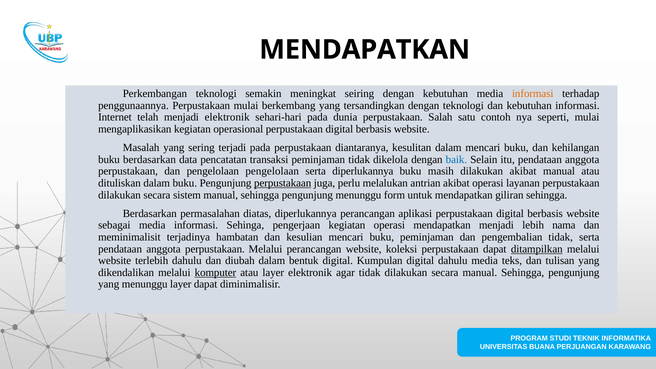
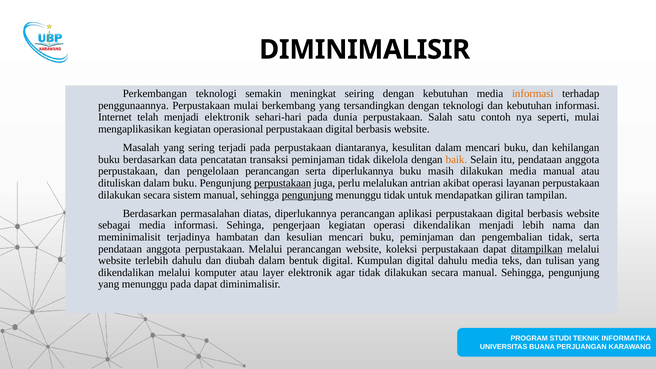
MENDAPATKAN: MENDAPATKAN -> DIMINIMALISIR (365, 50)
baik colour: blue -> orange (456, 160)
pengelolaan pengelolaan: pengelolaan -> perancangan (272, 171)
dilakukan akibat: akibat -> media (523, 171)
pengunjung underline: none -> present (307, 195)
menunggu form: form -> tidak (395, 195)
giliran sehingga: sehingga -> tampilan (547, 195)
operasi mendapatkan: mendapatkan -> dikendalikan (442, 225)
komputer underline: present -> none (215, 273)
menunggu layer: layer -> pada (181, 284)
